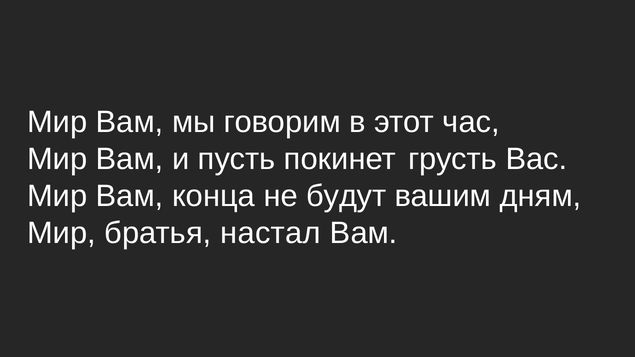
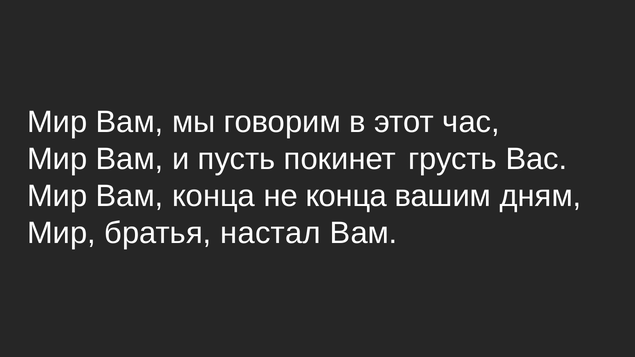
не будут: будут -> конца (346, 196)
